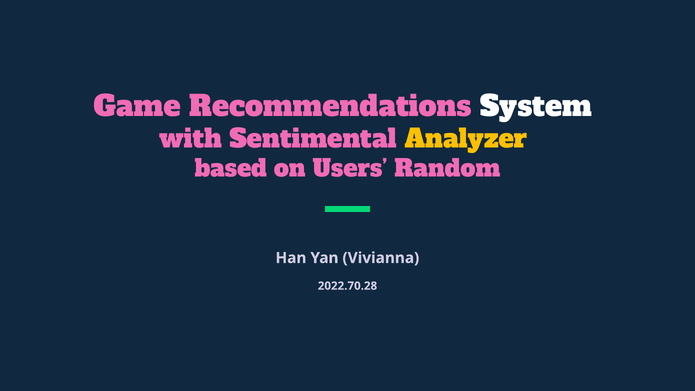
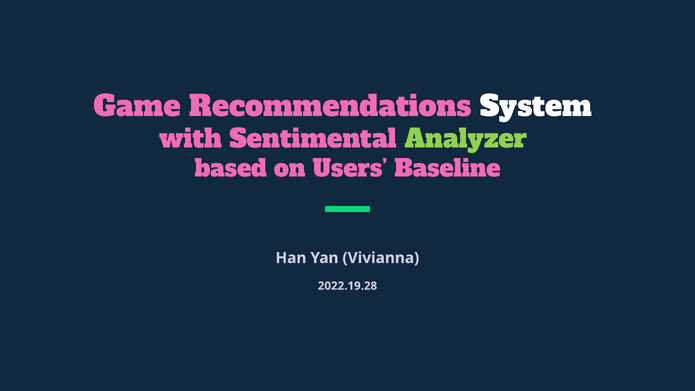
Analyzer colour: yellow -> light green (466, 139)
Random: Random -> Baseline (447, 169)
2022.70.28: 2022.70.28 -> 2022.19.28 (347, 286)
